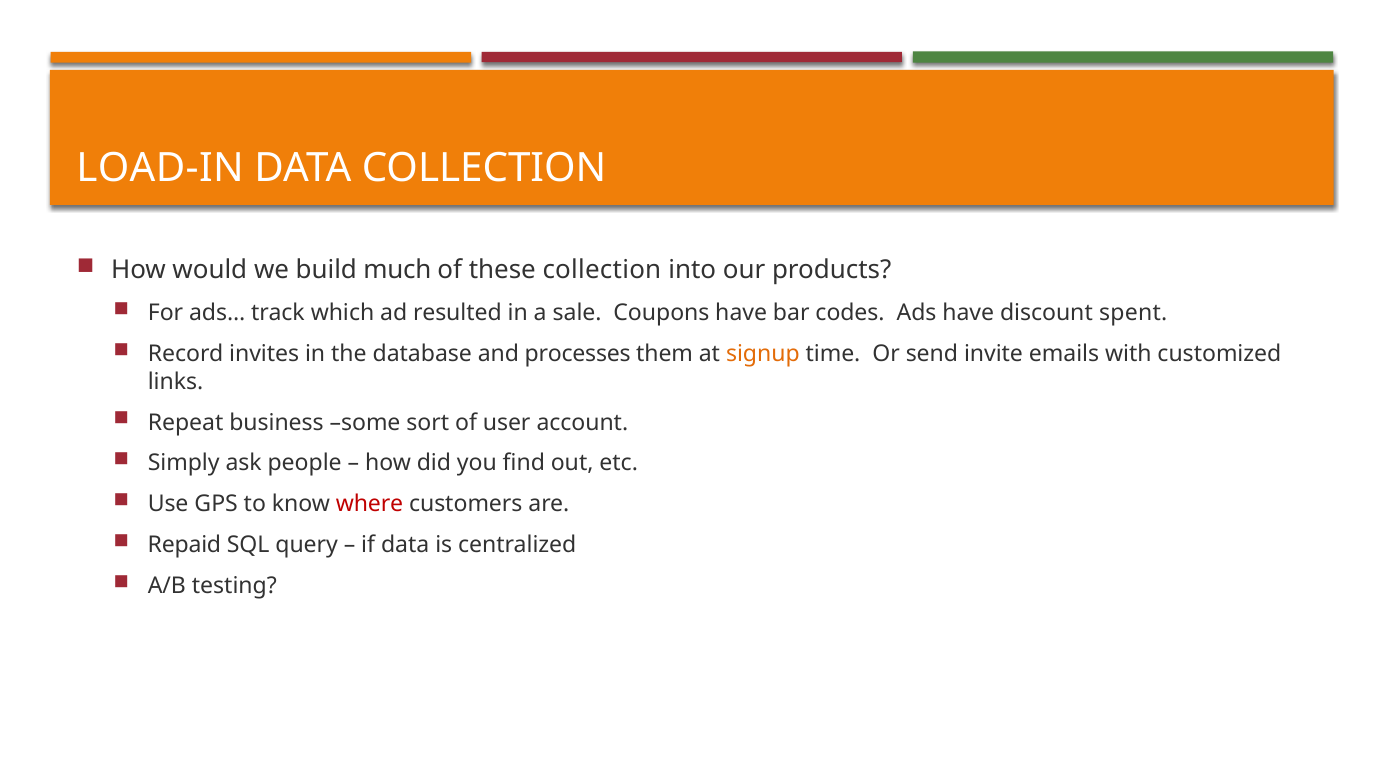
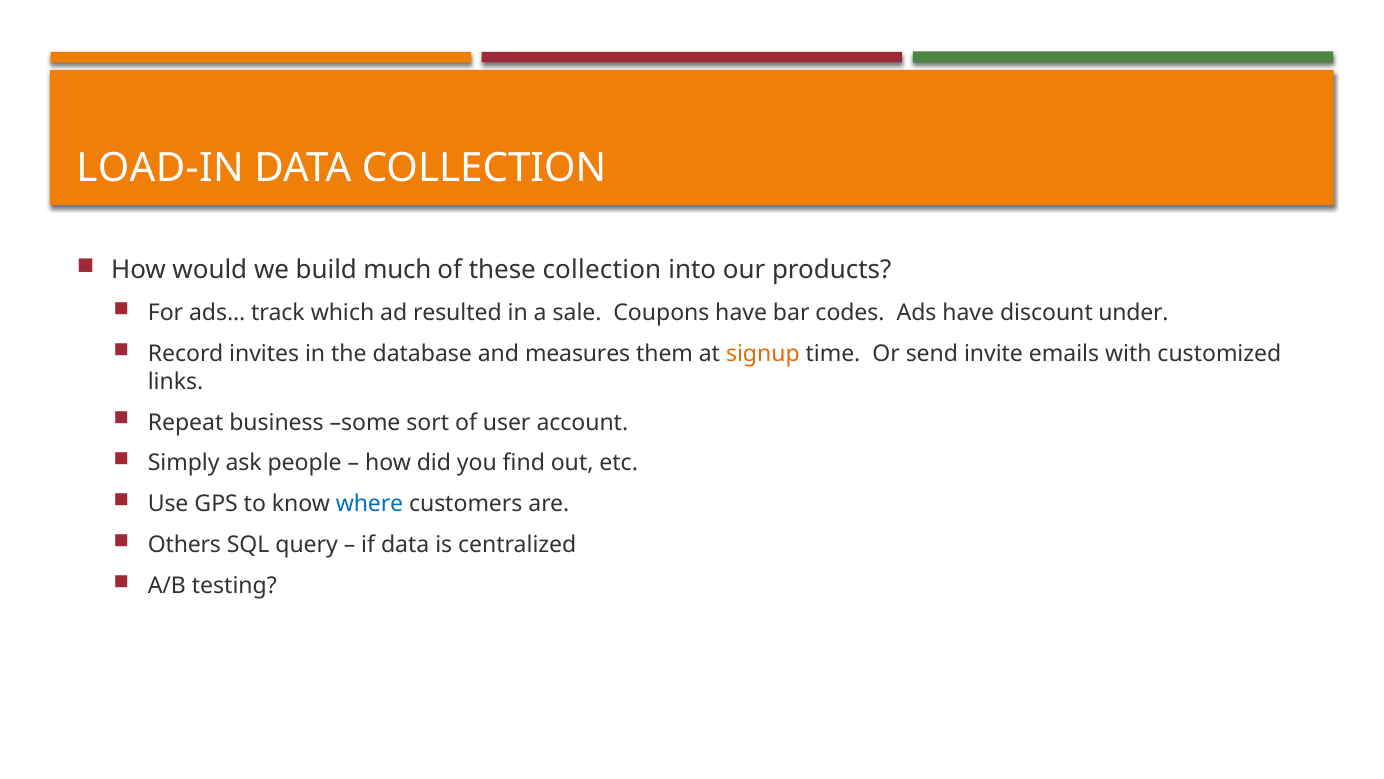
spent: spent -> under (1133, 313)
processes: processes -> measures (578, 354)
where colour: red -> blue (370, 504)
Repaid: Repaid -> Others (184, 545)
